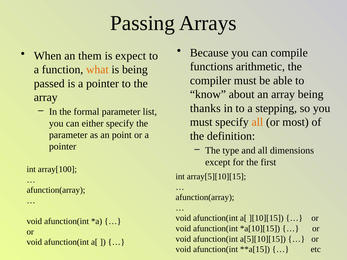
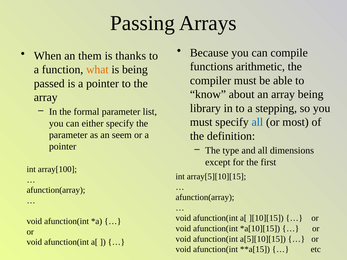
expect: expect -> thanks (131, 56)
thanks: thanks -> library (205, 108)
all colour: orange -> blue (257, 122)
point: point -> seem (122, 135)
